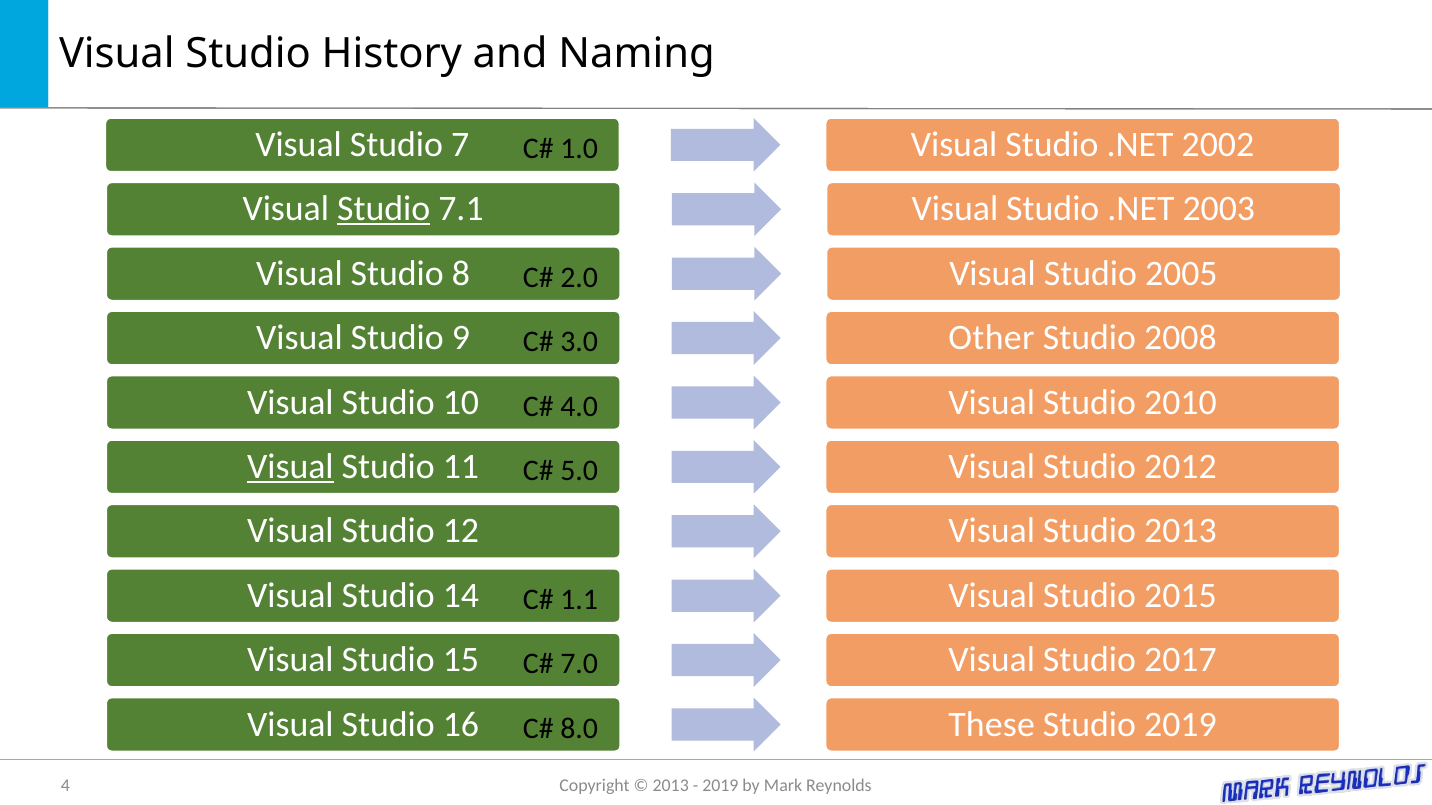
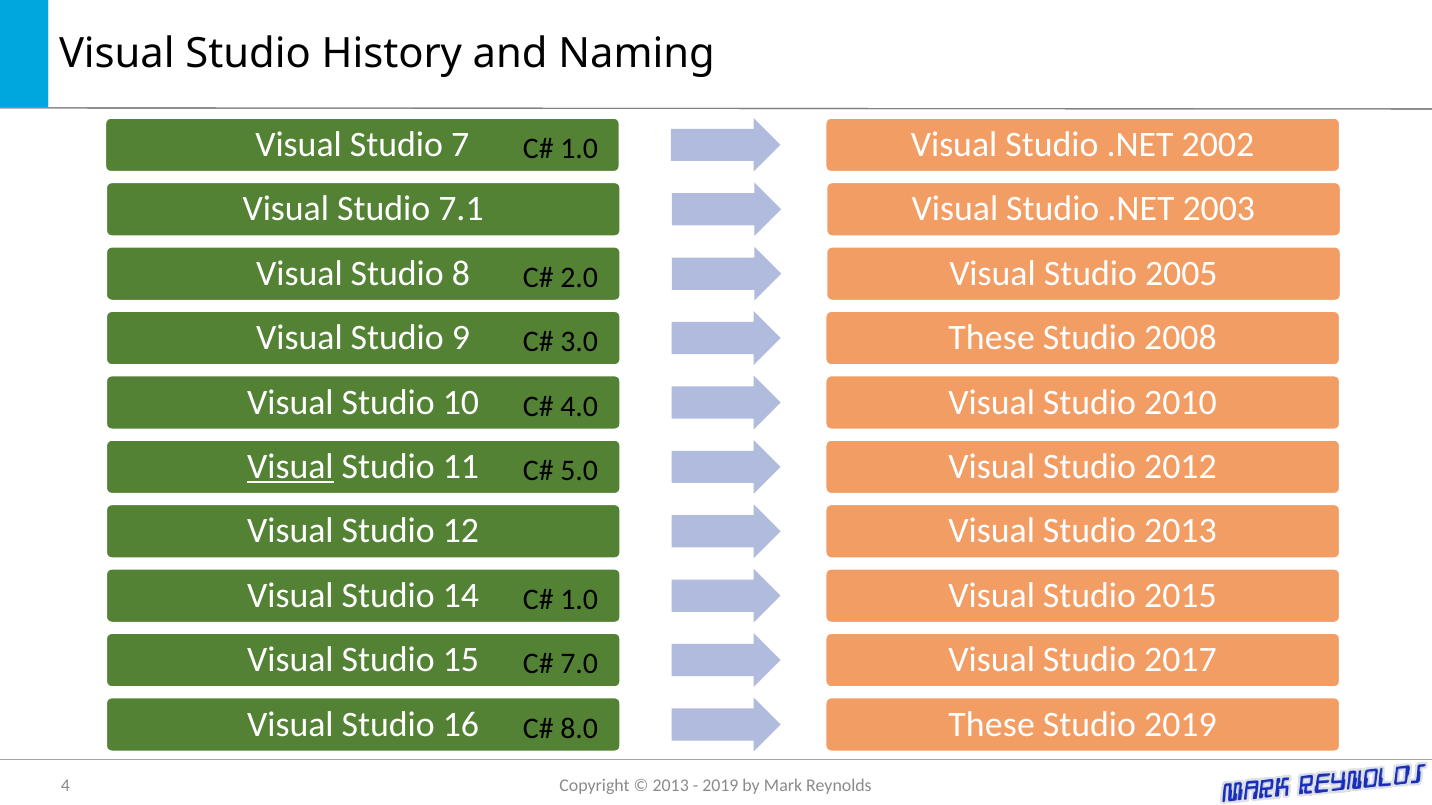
Studio underline: present -> none (384, 209)
Other: Other -> These (992, 338)
1.1: 1.1 -> 1.0 (579, 600)
